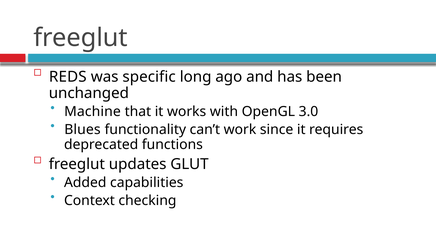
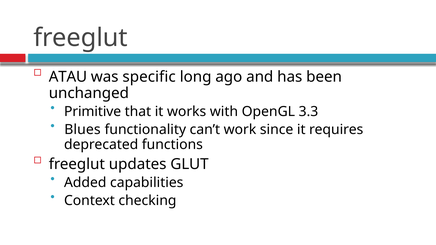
REDS: REDS -> ATAU (68, 77)
Machine: Machine -> Primitive (93, 112)
3.0: 3.0 -> 3.3 (308, 112)
